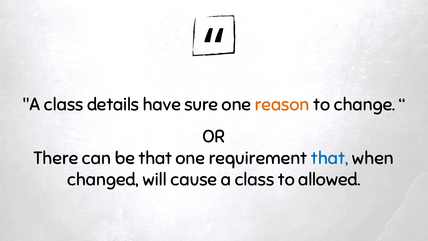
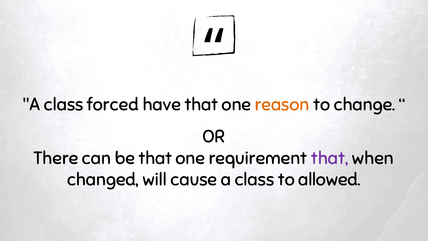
details: details -> forced (113, 105)
have sure: sure -> that (201, 105)
that colour: blue -> purple (330, 158)
